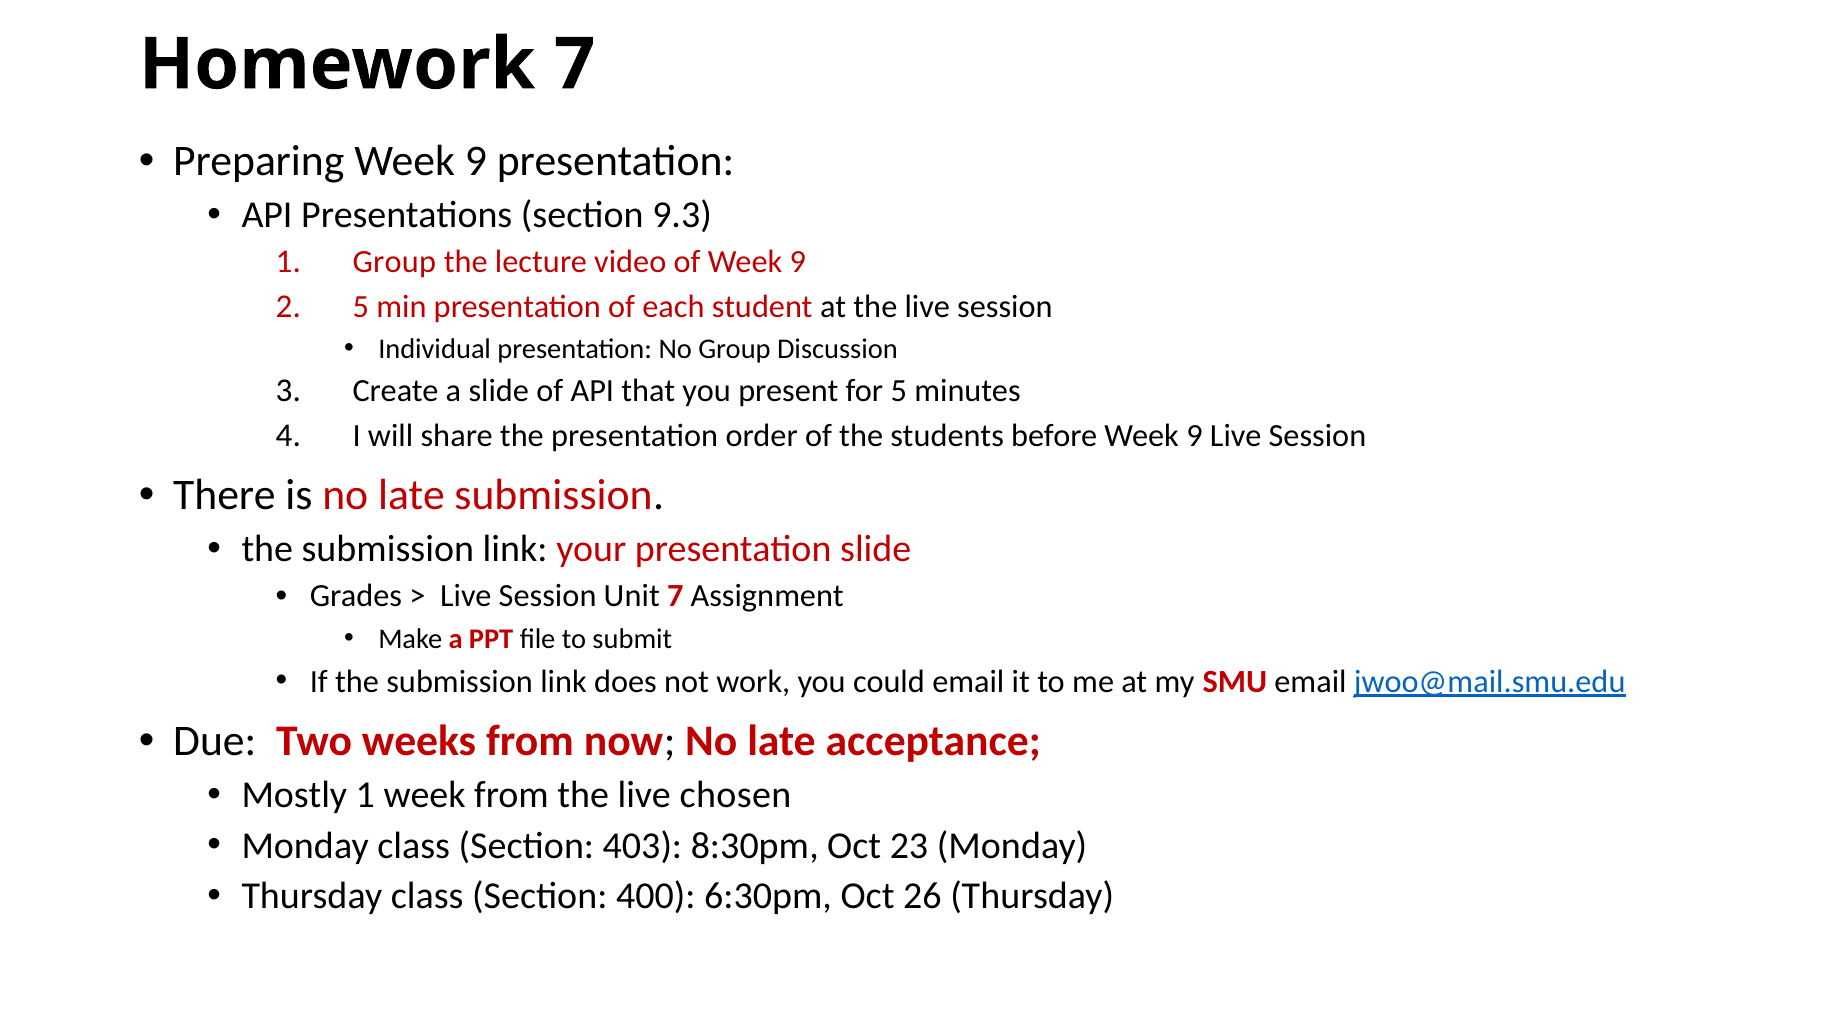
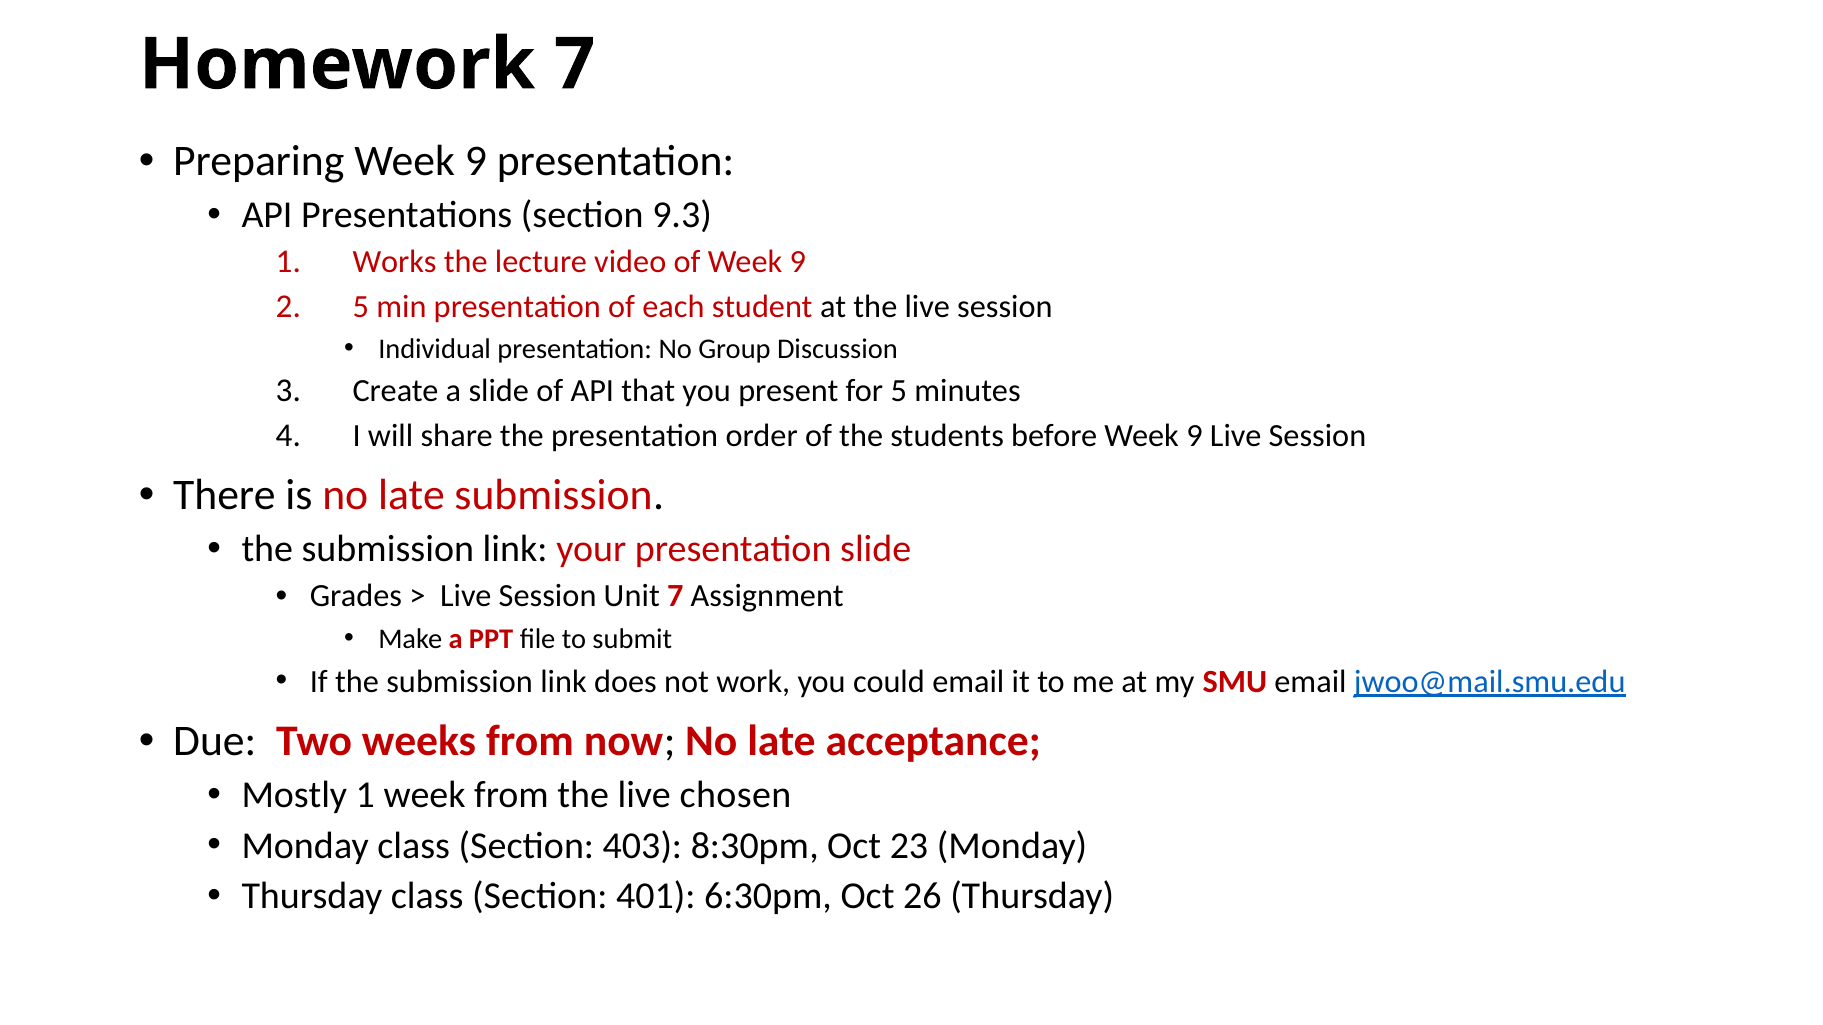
1 Group: Group -> Works (395, 262)
400: 400 -> 401 (656, 896)
